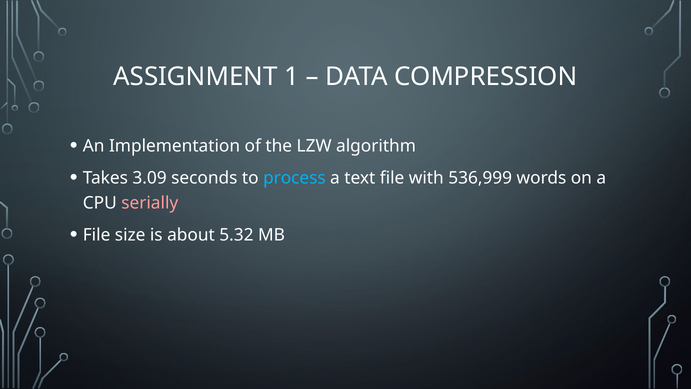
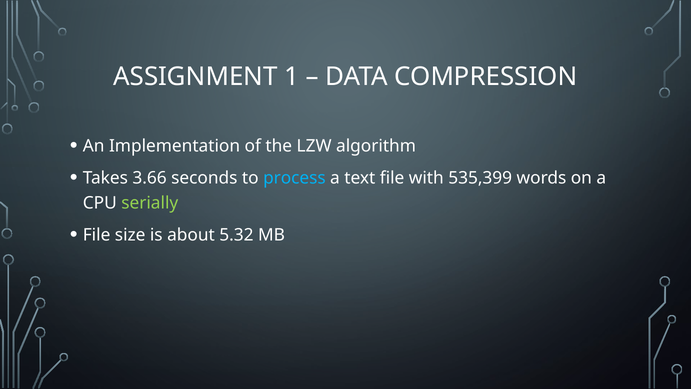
3.09: 3.09 -> 3.66 (150, 178)
536,999: 536,999 -> 535,399 (480, 178)
serially colour: pink -> light green (150, 203)
